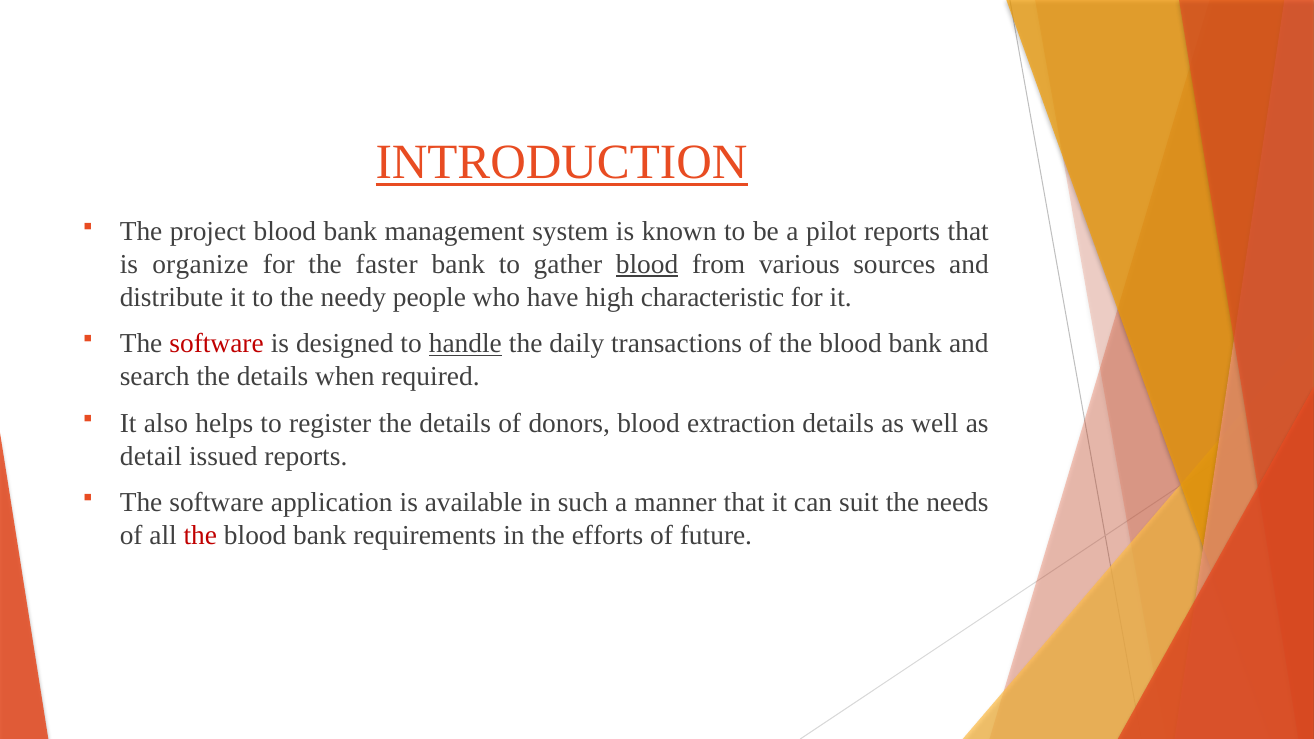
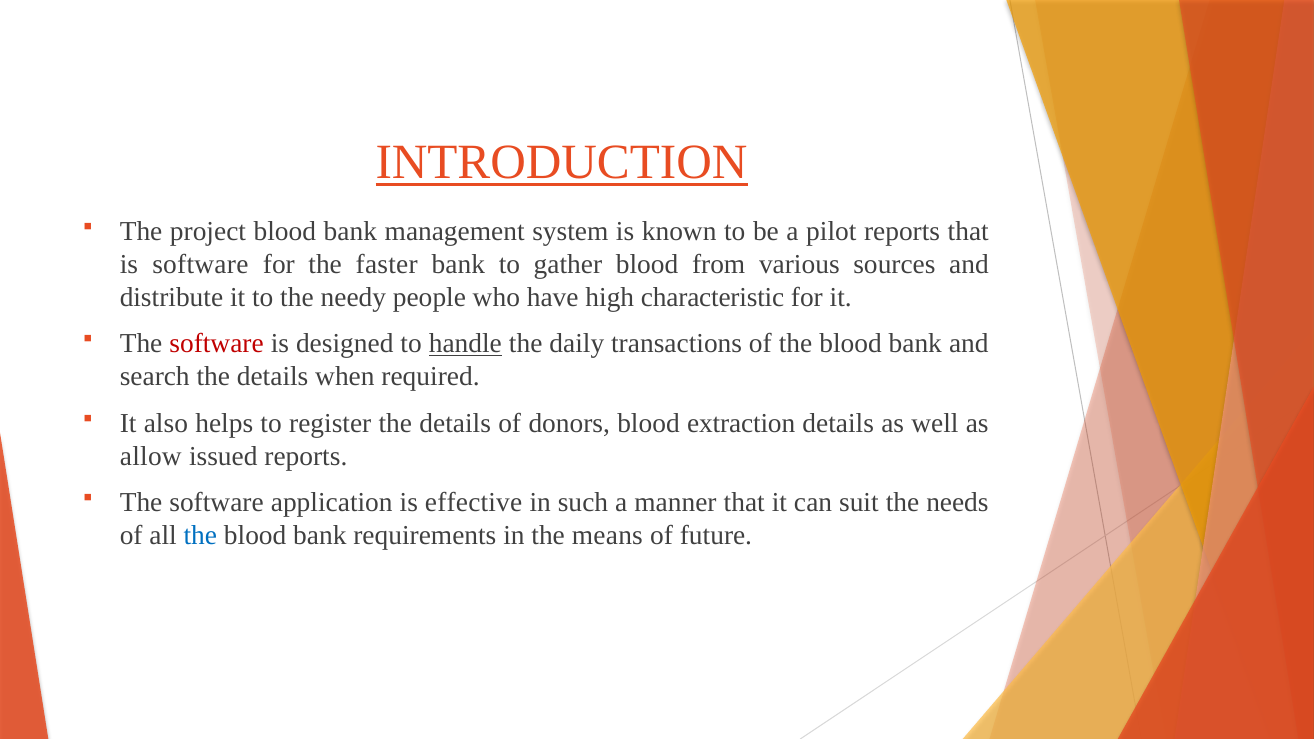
is organize: organize -> software (200, 264)
blood underline: present -> none (647, 264)
detail: detail -> allow (151, 456)
available: available -> effective (474, 503)
the colour: red -> blue (200, 536)
efforts: efforts -> means (607, 536)
